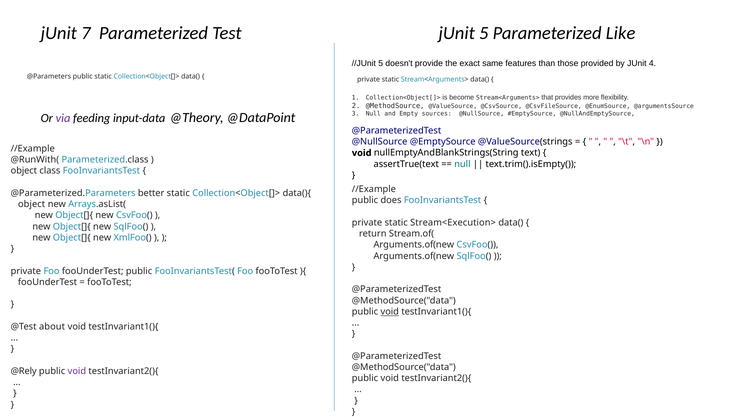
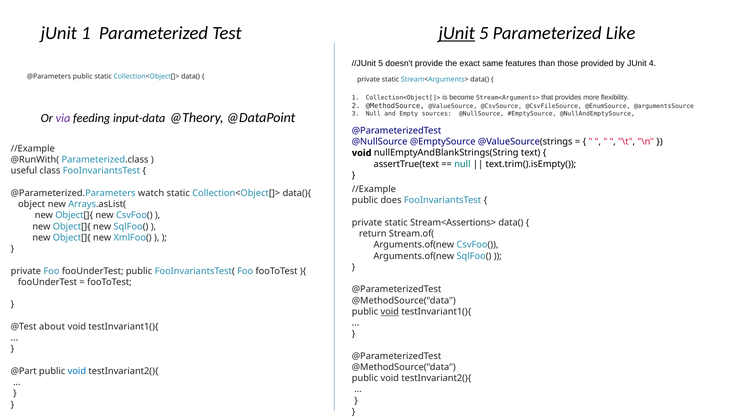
jUnit 7: 7 -> 1 (86, 33)
jUnit underline: none -> present (457, 33)
object: object -> useful (24, 171)
better: better -> watch (151, 193)
Stream<Execution>: Stream<Execution> -> Stream<Assertions> (453, 223)
@Rely: @Rely -> @Part (24, 371)
void colour: purple -> blue (77, 371)
